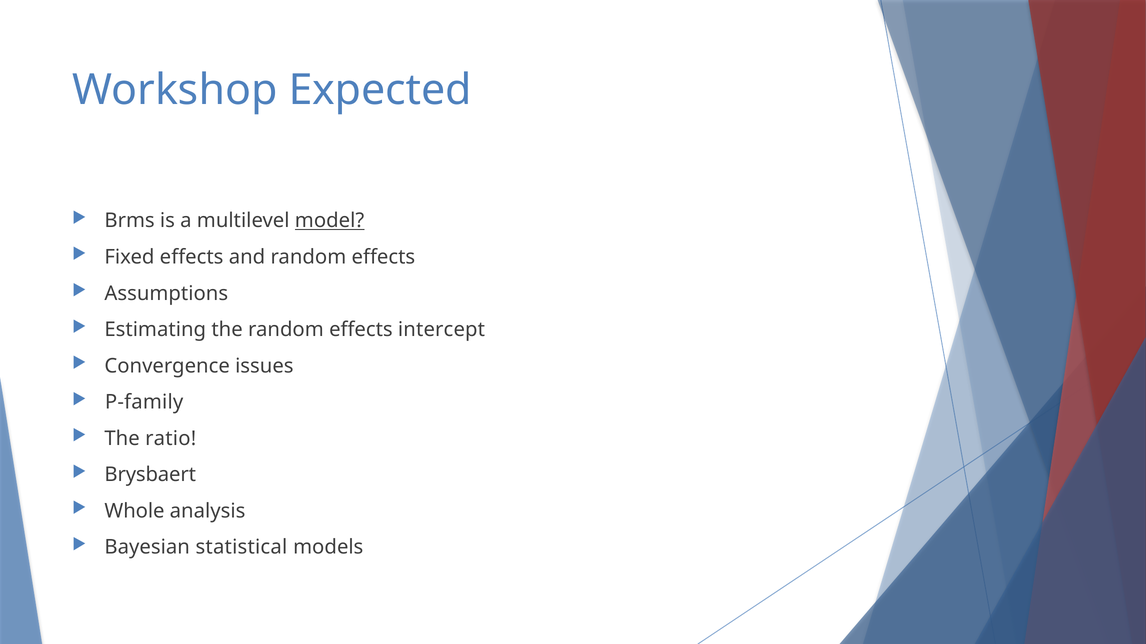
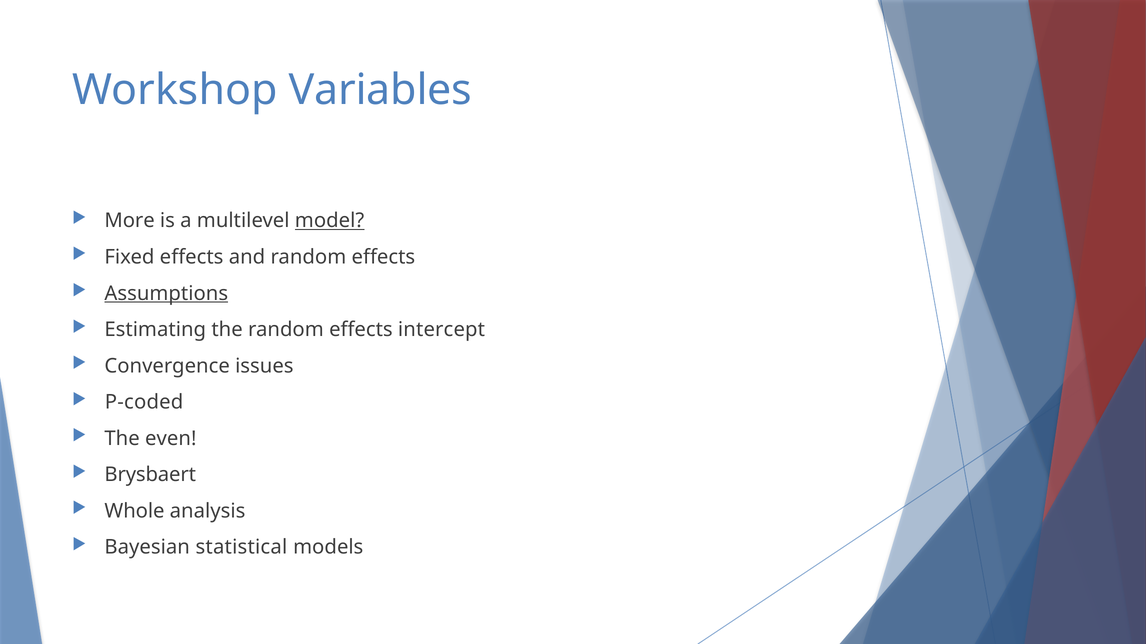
Expected: Expected -> Variables (380, 90)
Brms: Brms -> More (130, 221)
Assumptions underline: none -> present (166, 294)
P-family: P-family -> P-coded (144, 403)
ratio: ratio -> even (171, 439)
